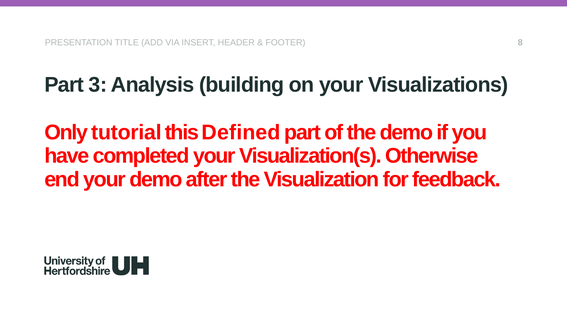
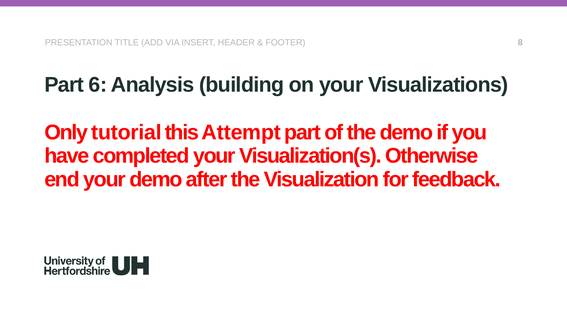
3: 3 -> 6 (98, 85)
Defined: Defined -> Attempt (241, 132)
